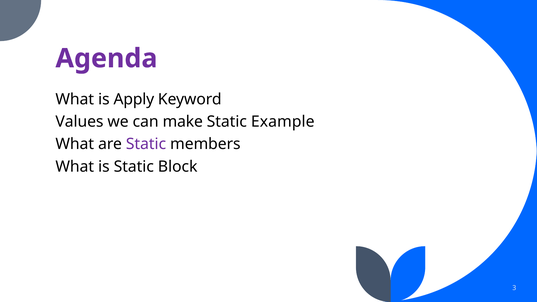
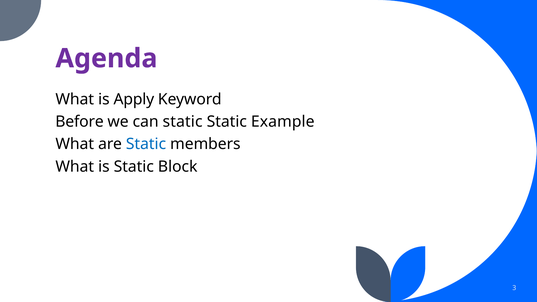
Values: Values -> Before (80, 122)
can make: make -> static (183, 122)
Static colour: purple -> blue (146, 144)
